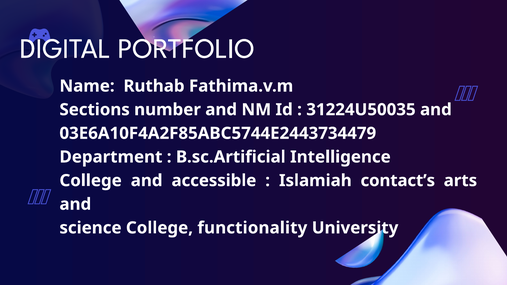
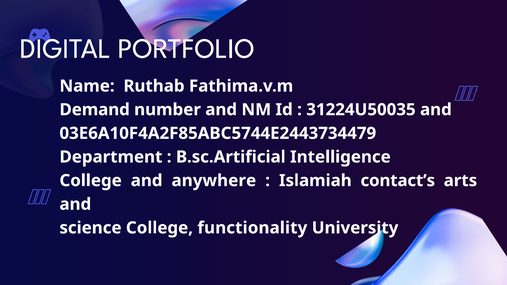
Sections: Sections -> Demand (95, 110)
accessible: accessible -> anywhere (214, 181)
